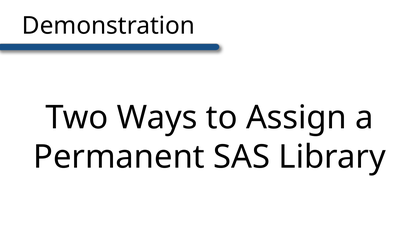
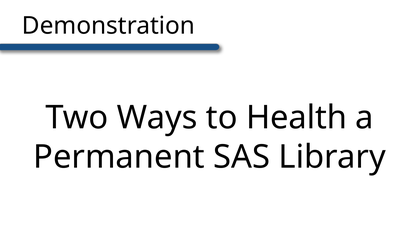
Assign: Assign -> Health (297, 117)
